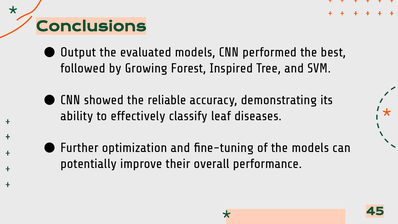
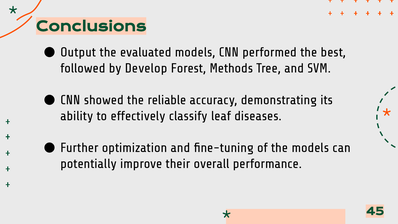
Growing: Growing -> Develop (146, 68)
Inspired: Inspired -> Methods (231, 68)
